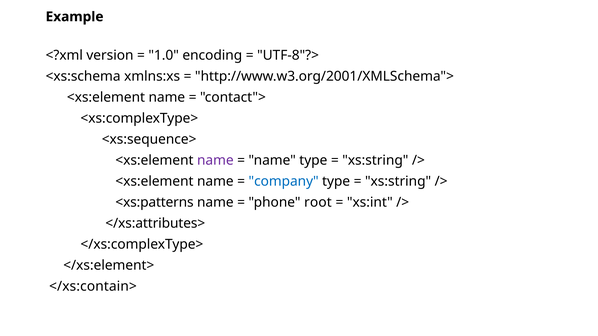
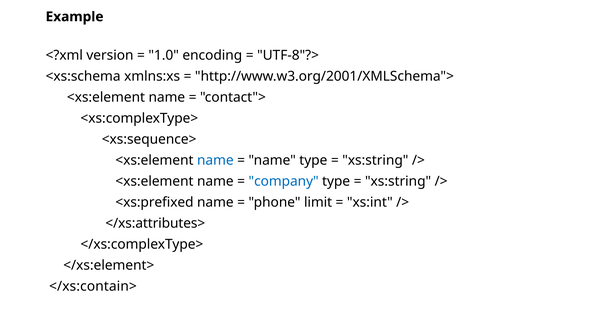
name colour: purple -> blue (215, 161)
<xs:patterns: <xs:patterns -> <xs:prefixed (154, 203)
root: root -> limit (318, 203)
